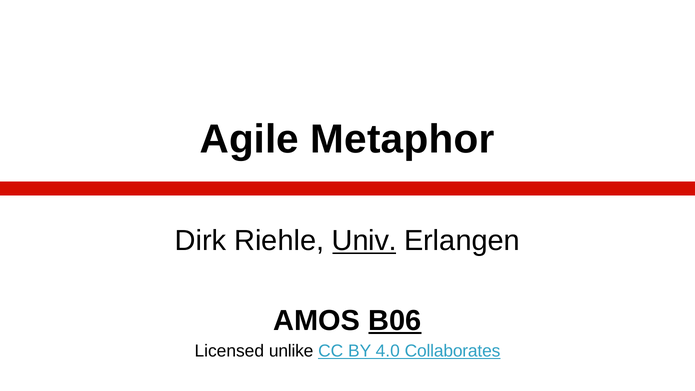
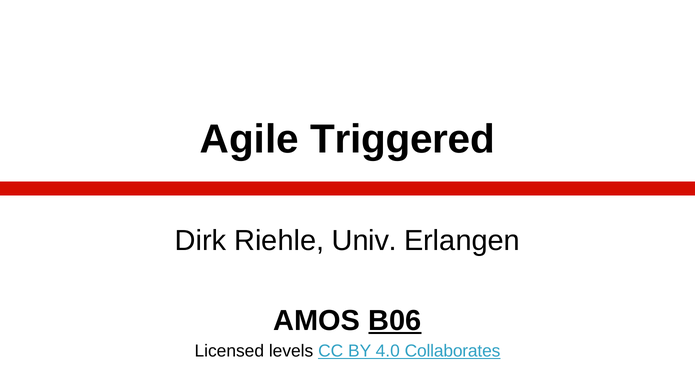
Metaphor: Metaphor -> Triggered (403, 139)
Univ underline: present -> none (364, 241)
unlike: unlike -> levels (291, 351)
